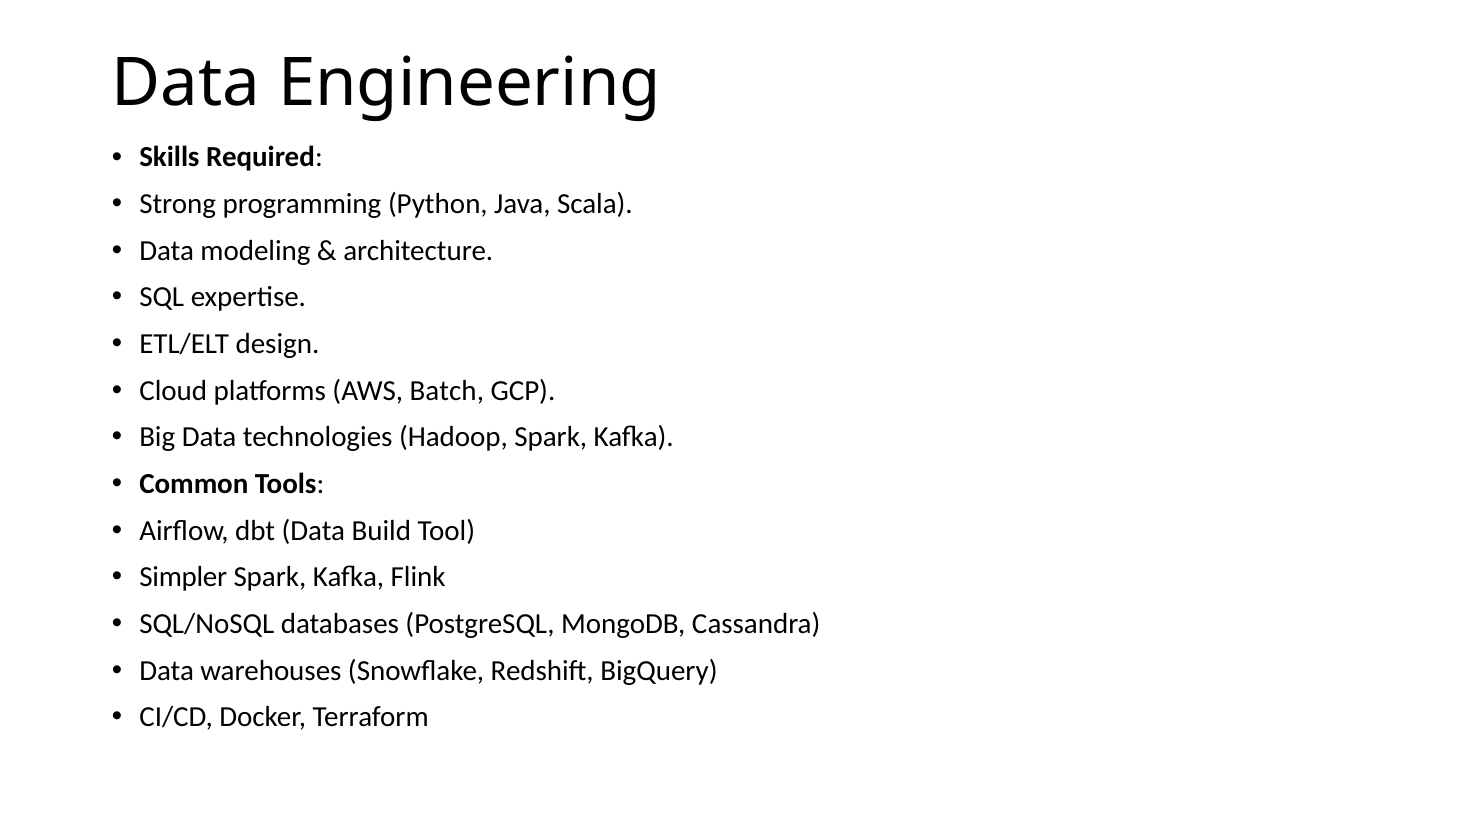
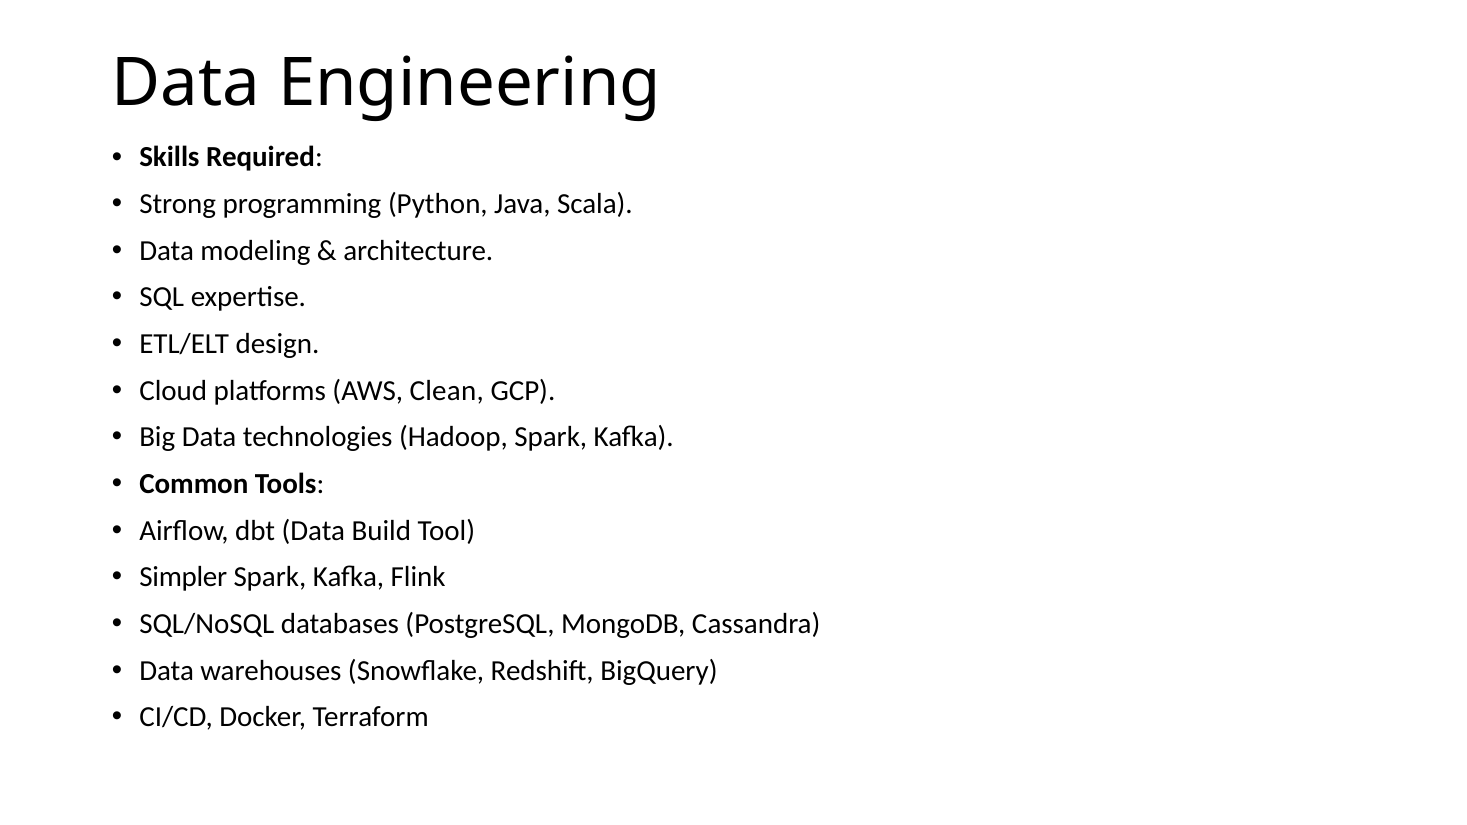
Batch: Batch -> Clean (447, 391)
